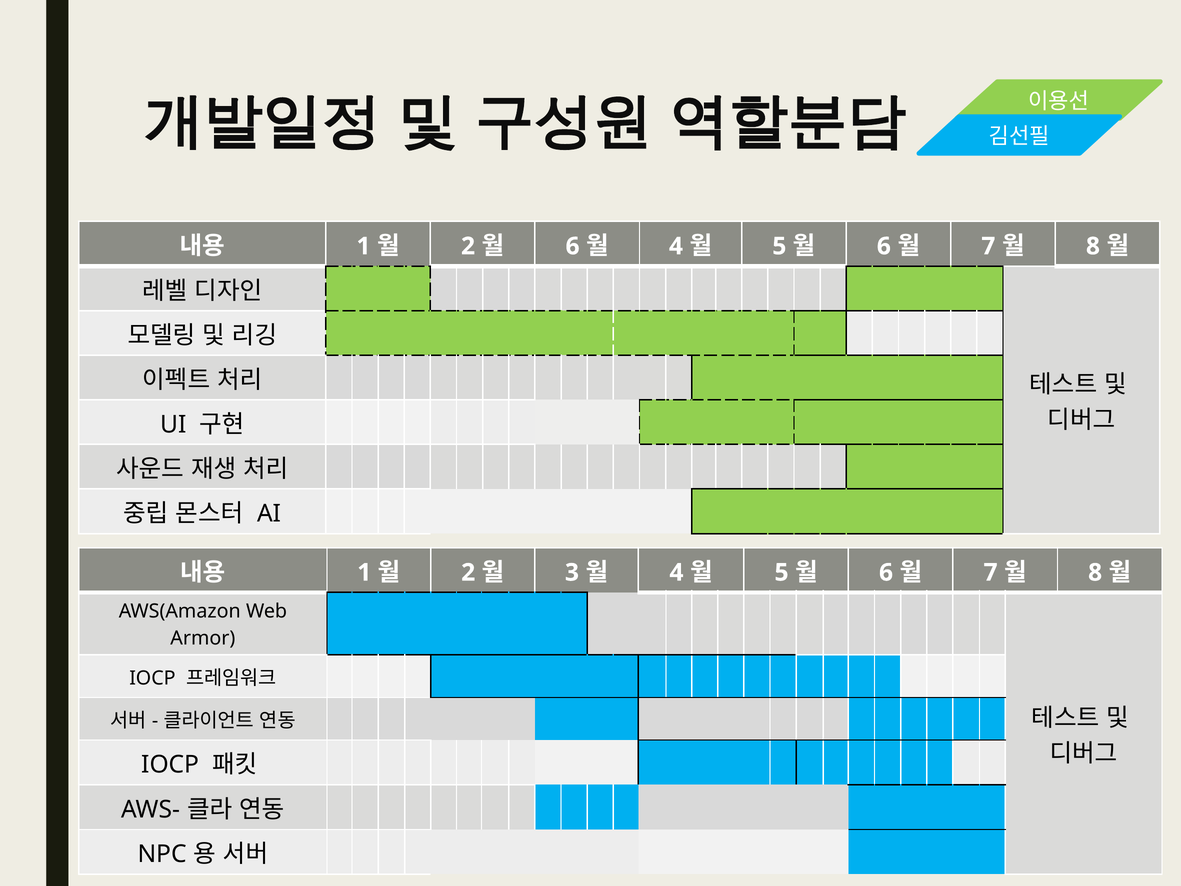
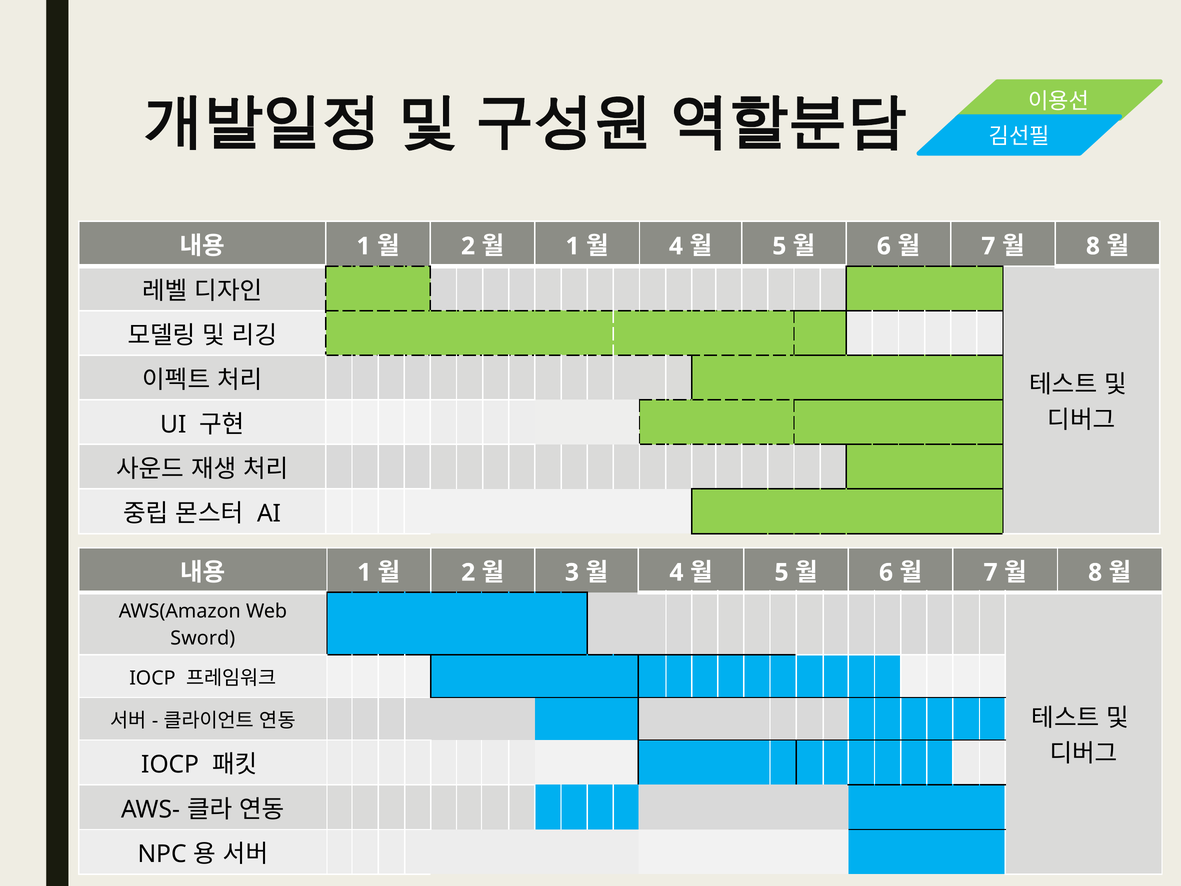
6: 6 -> 1 (573, 246)
Armor: Armor -> Sword (203, 638)
